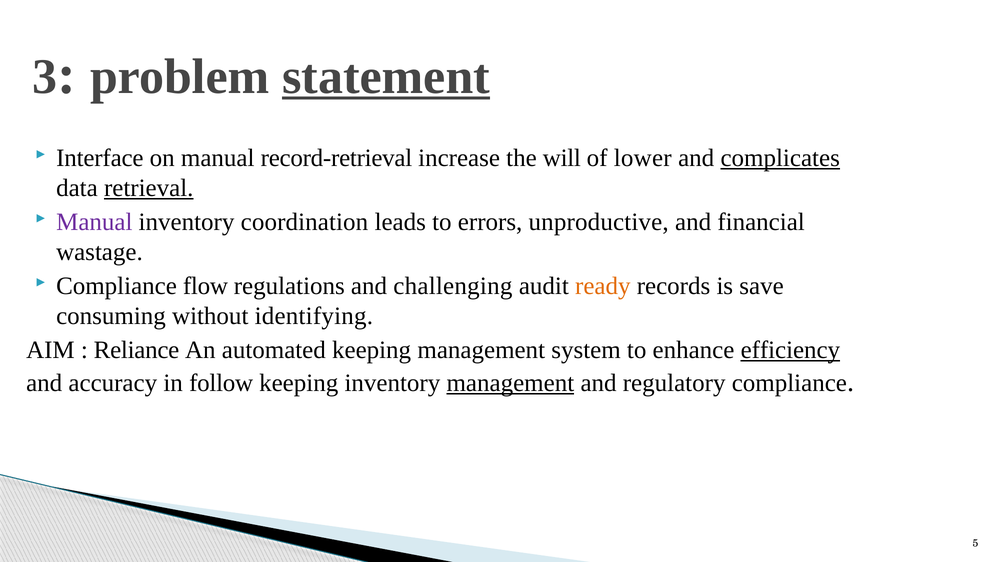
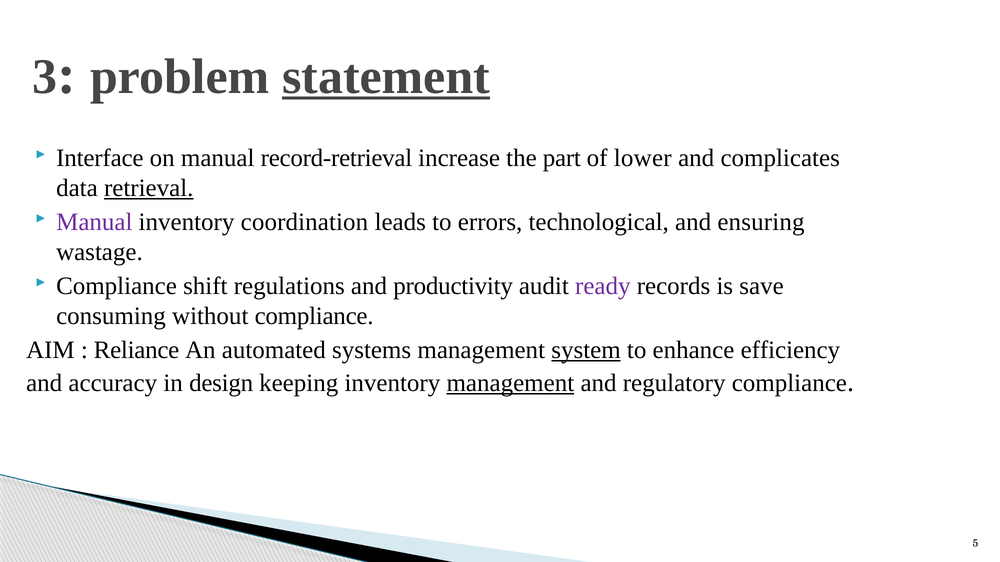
will: will -> part (562, 158)
complicates underline: present -> none (780, 158)
unproductive: unproductive -> technological (599, 222)
financial: financial -> ensuring (761, 222)
flow: flow -> shift (205, 286)
challenging: challenging -> productivity (453, 286)
ready colour: orange -> purple (603, 286)
without identifying: identifying -> compliance (314, 316)
automated keeping: keeping -> systems (372, 350)
system underline: none -> present (586, 350)
efficiency underline: present -> none (790, 350)
follow: follow -> design (221, 384)
